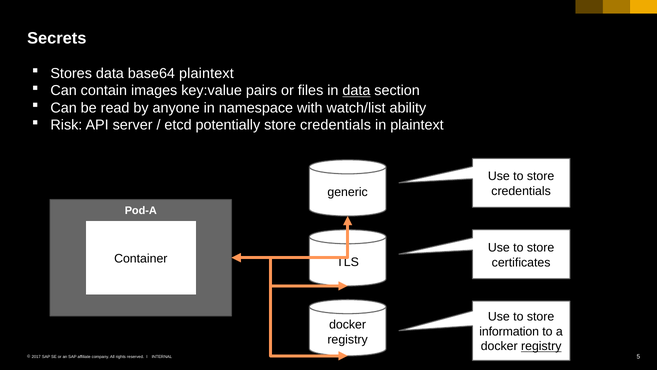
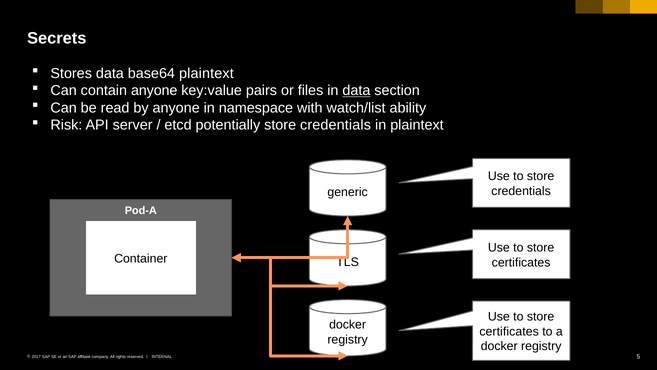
contain images: images -> anyone (154, 90)
information: information -> certificates (509, 331)
registry underline: present -> none (541, 346)
